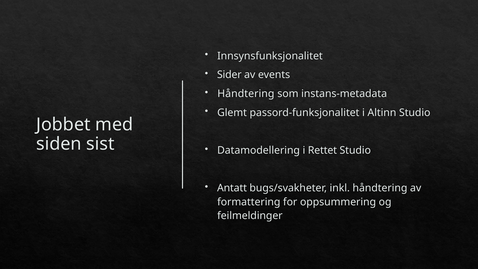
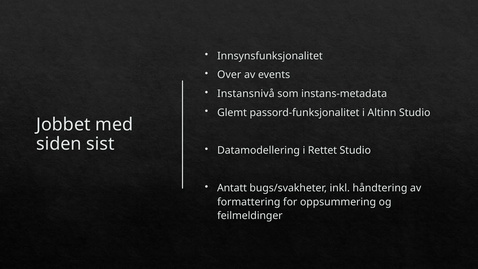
Sider: Sider -> Over (229, 75)
Håndtering: Håndtering -> Instansnivå (246, 94)
